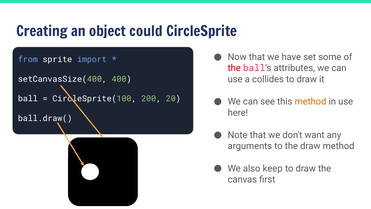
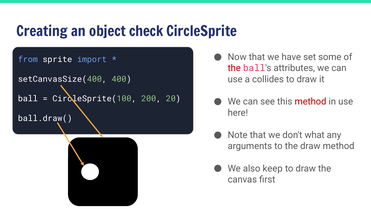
could: could -> check (146, 31)
method colour: orange -> red (310, 101)
want: want -> what (315, 135)
